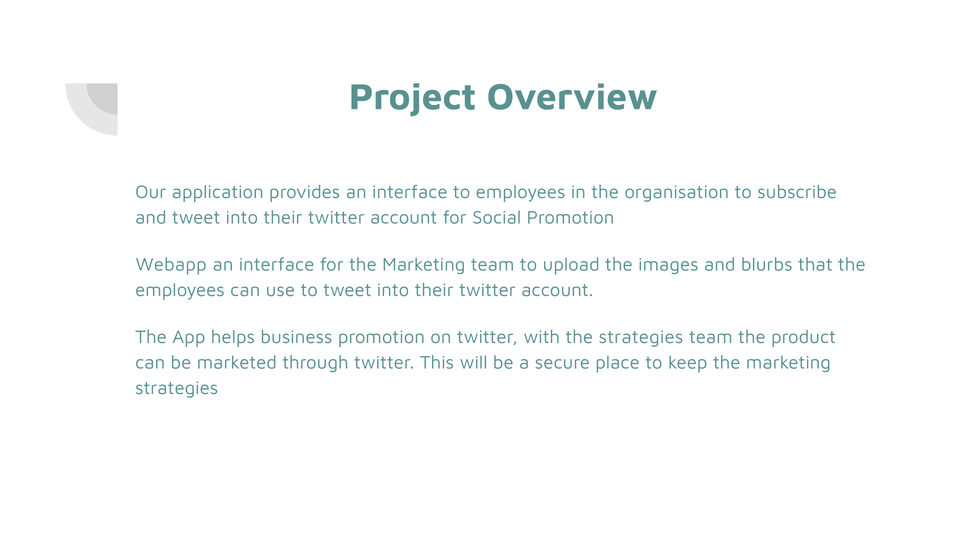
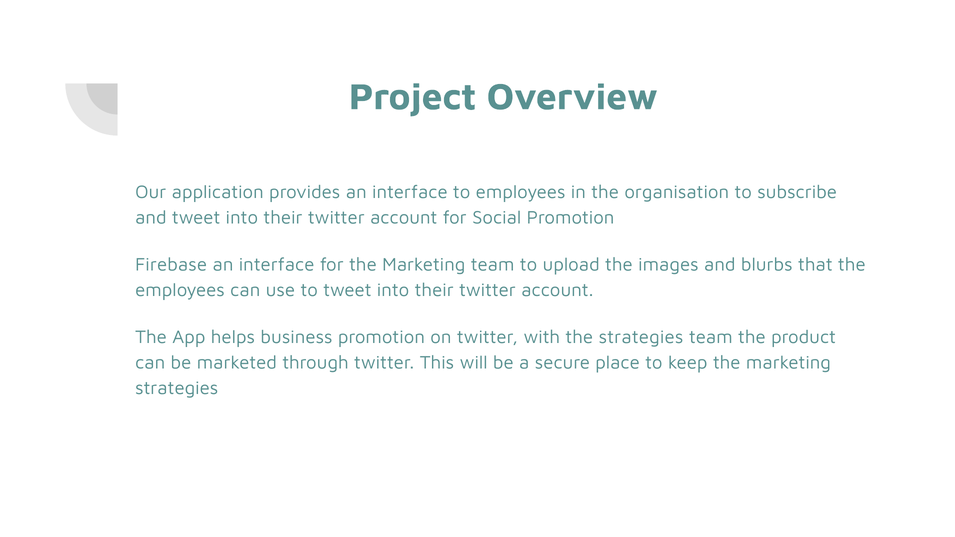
Webapp: Webapp -> Firebase (171, 265)
